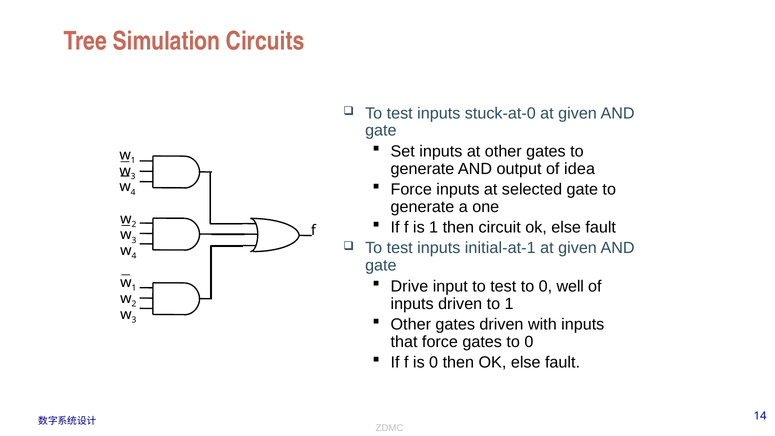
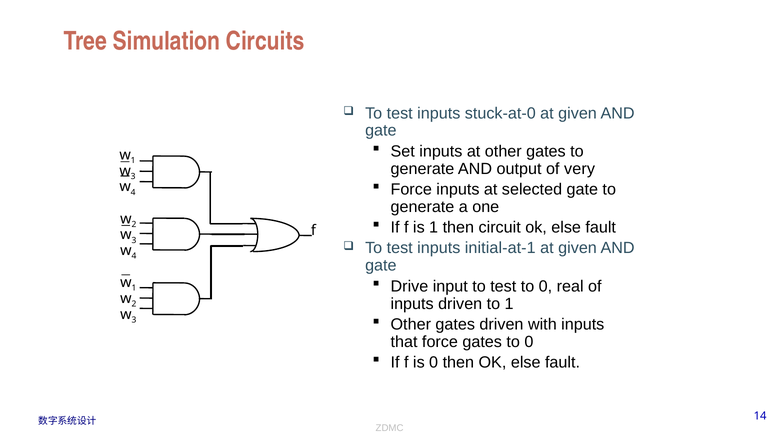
idea: idea -> very (580, 169)
well: well -> real (570, 286)
